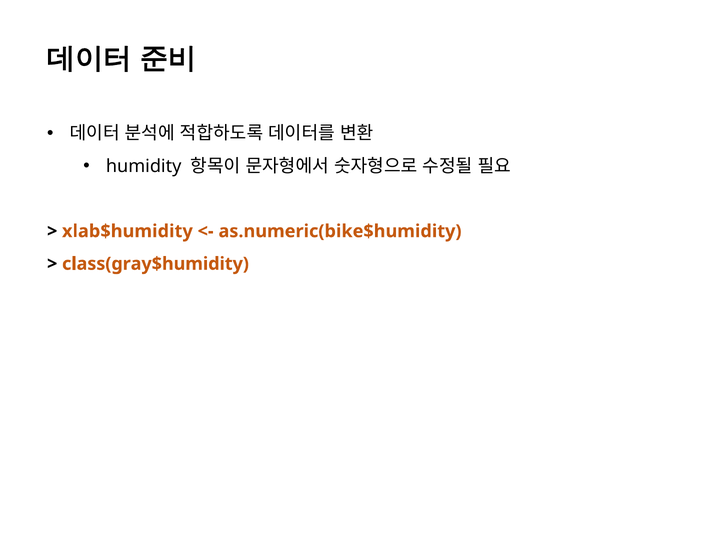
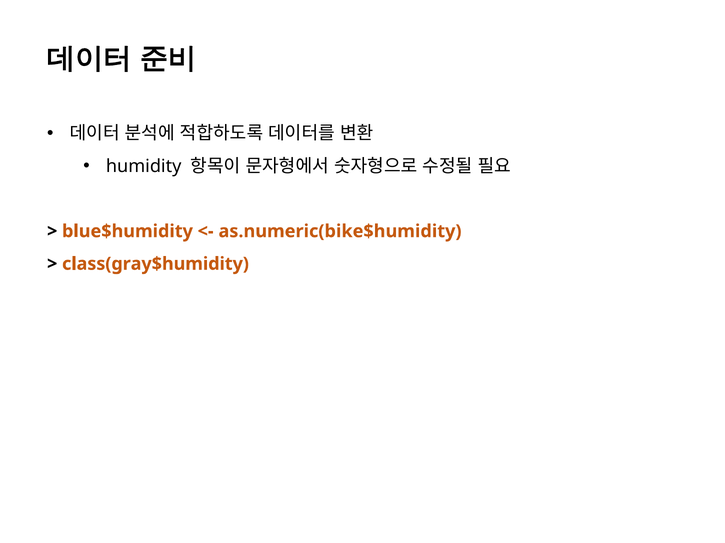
xlab$humidity: xlab$humidity -> blue$humidity (127, 232)
